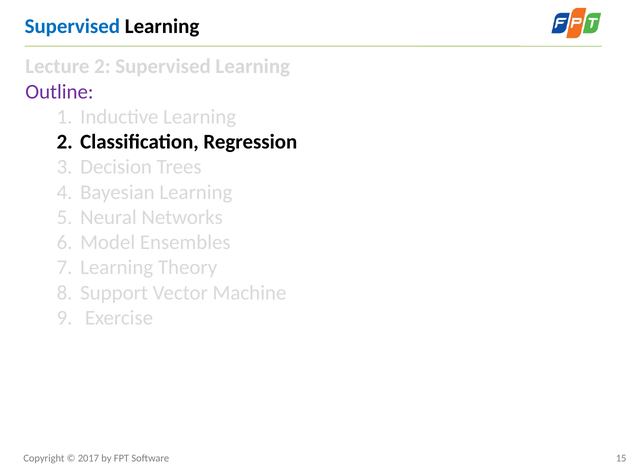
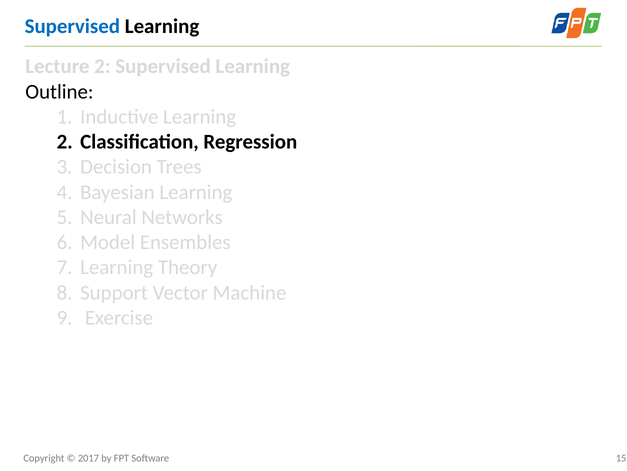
Outline colour: purple -> black (59, 92)
